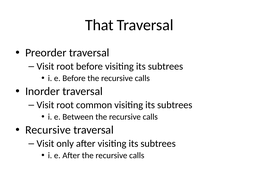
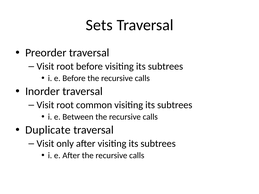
That: That -> Sets (99, 25)
Recursive: Recursive -> Duplicate (48, 130)
